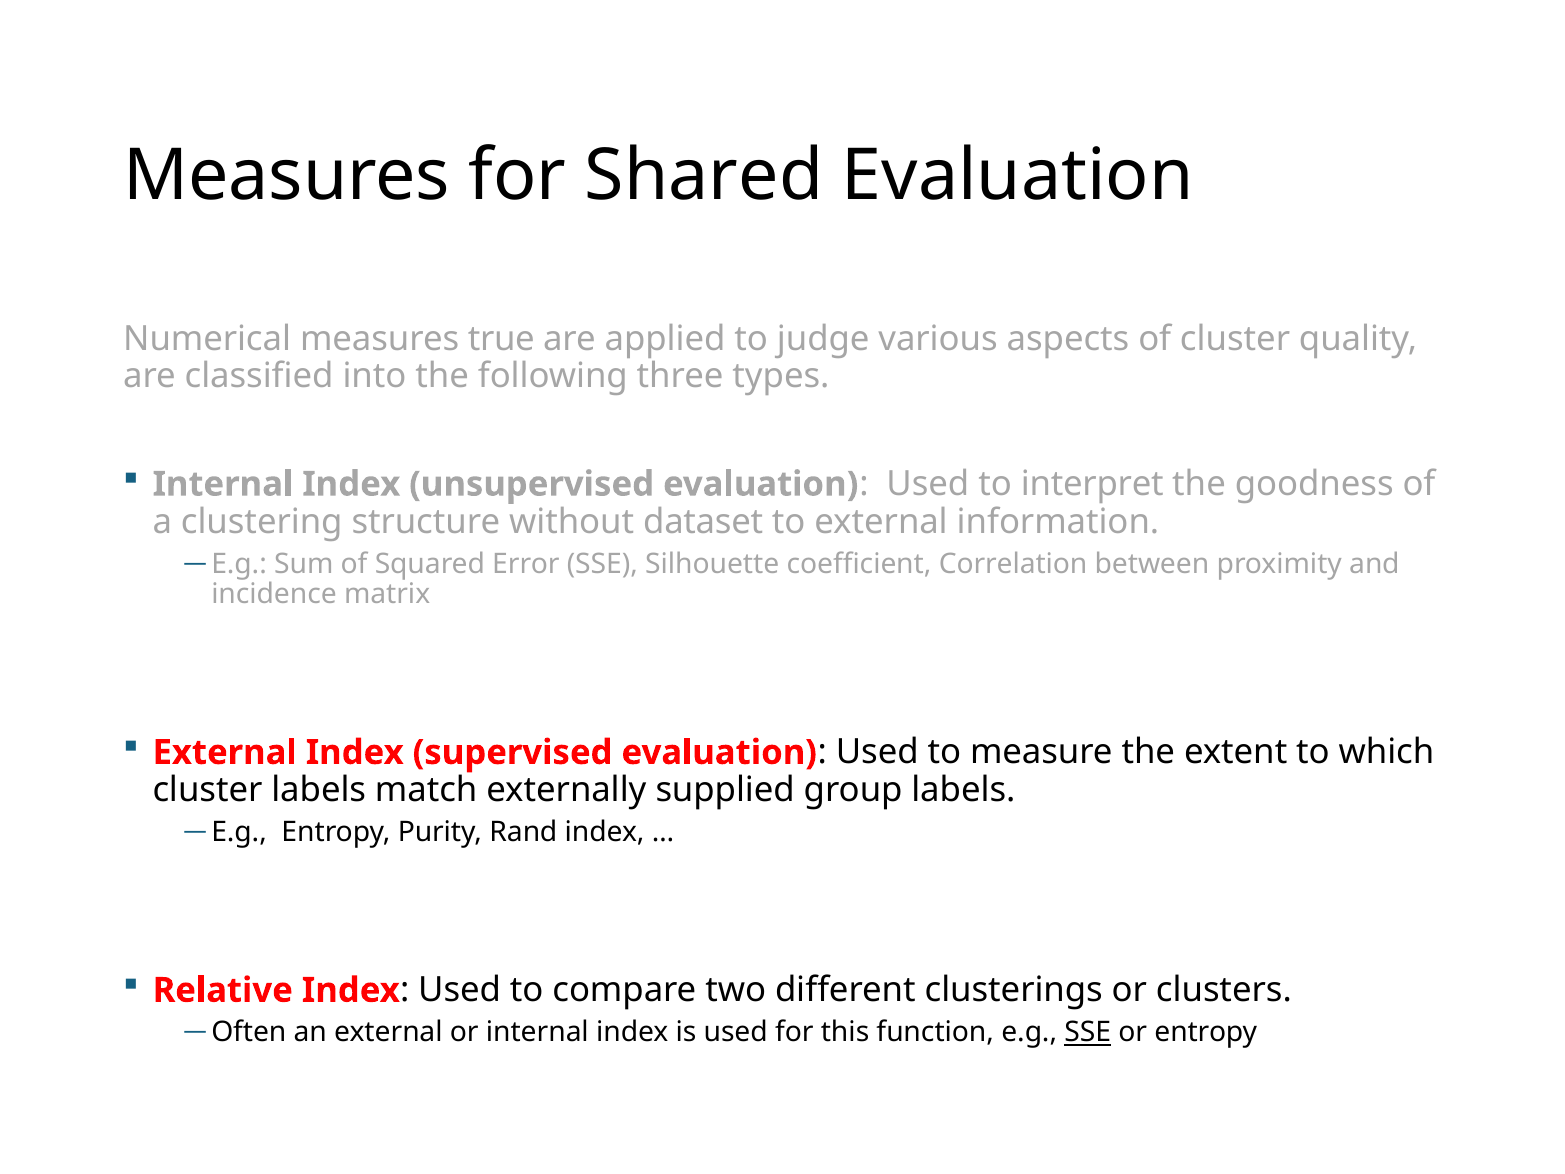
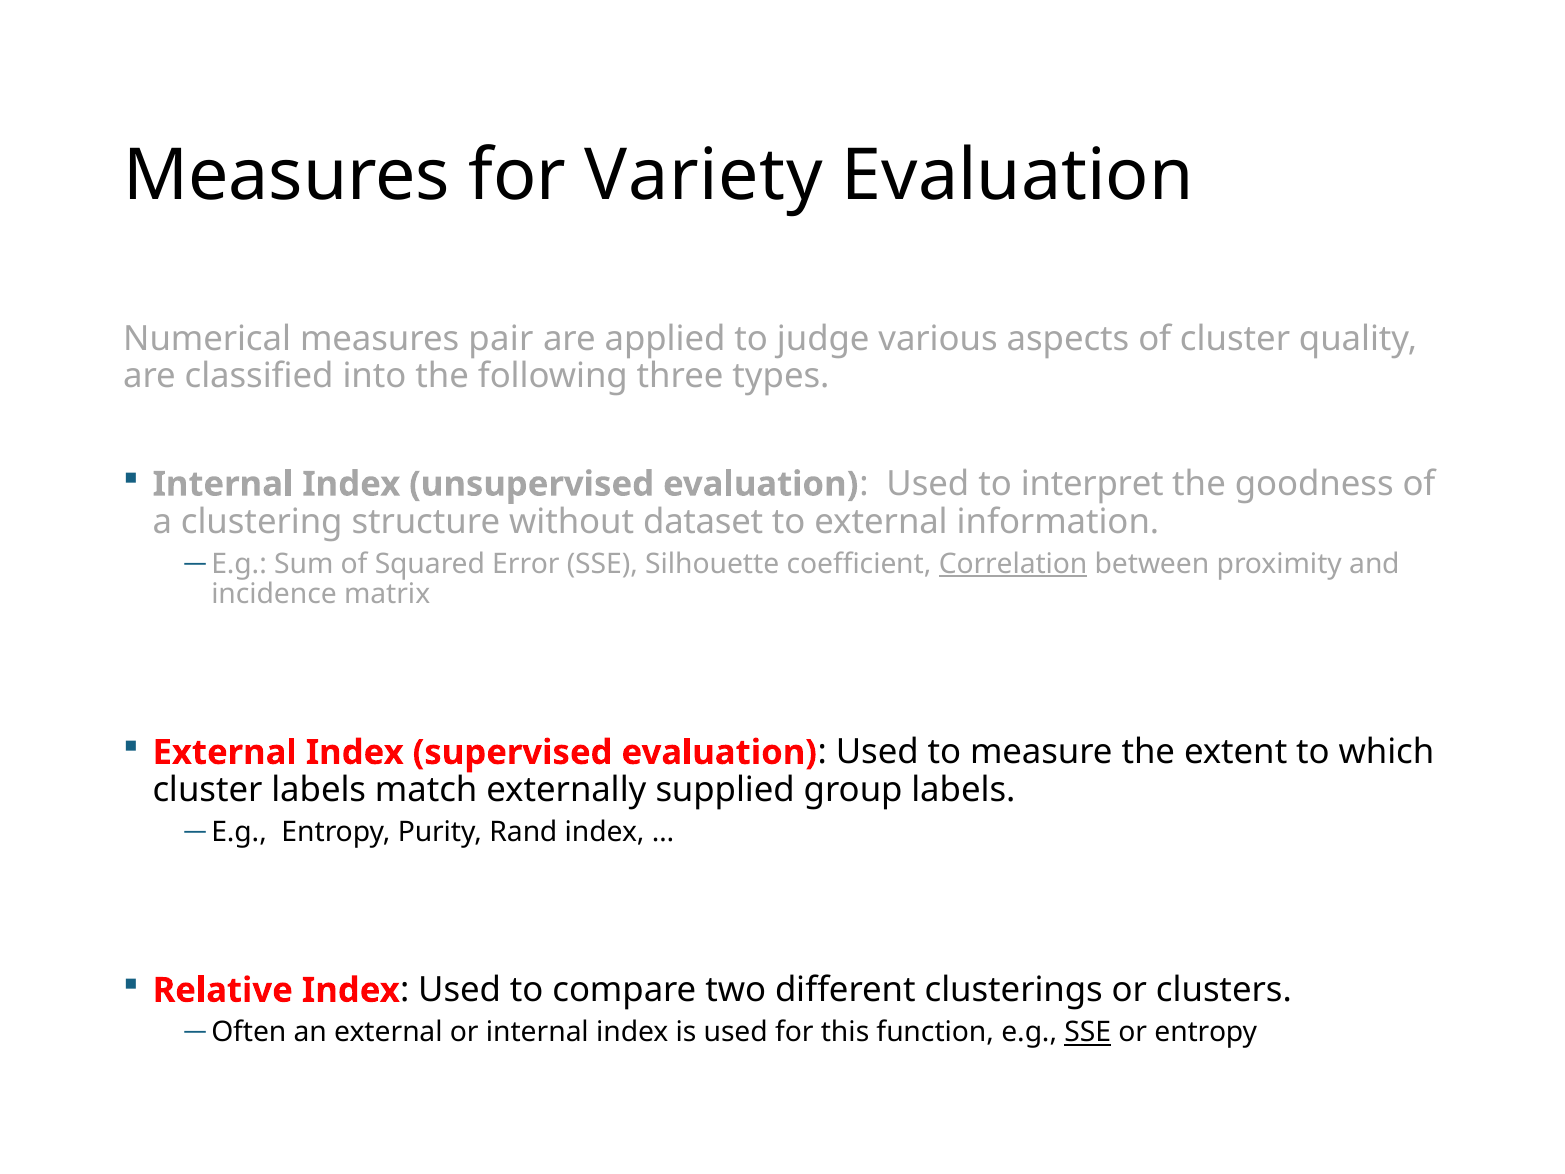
Shared: Shared -> Variety (704, 175)
true: true -> pair (501, 339)
Correlation underline: none -> present (1013, 564)
